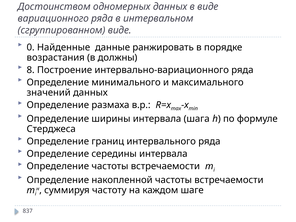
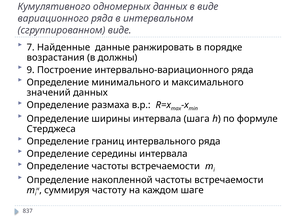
Достоинством: Достоинством -> Кумулятивного (54, 7)
0: 0 -> 7 (31, 47)
8: 8 -> 9 (31, 70)
